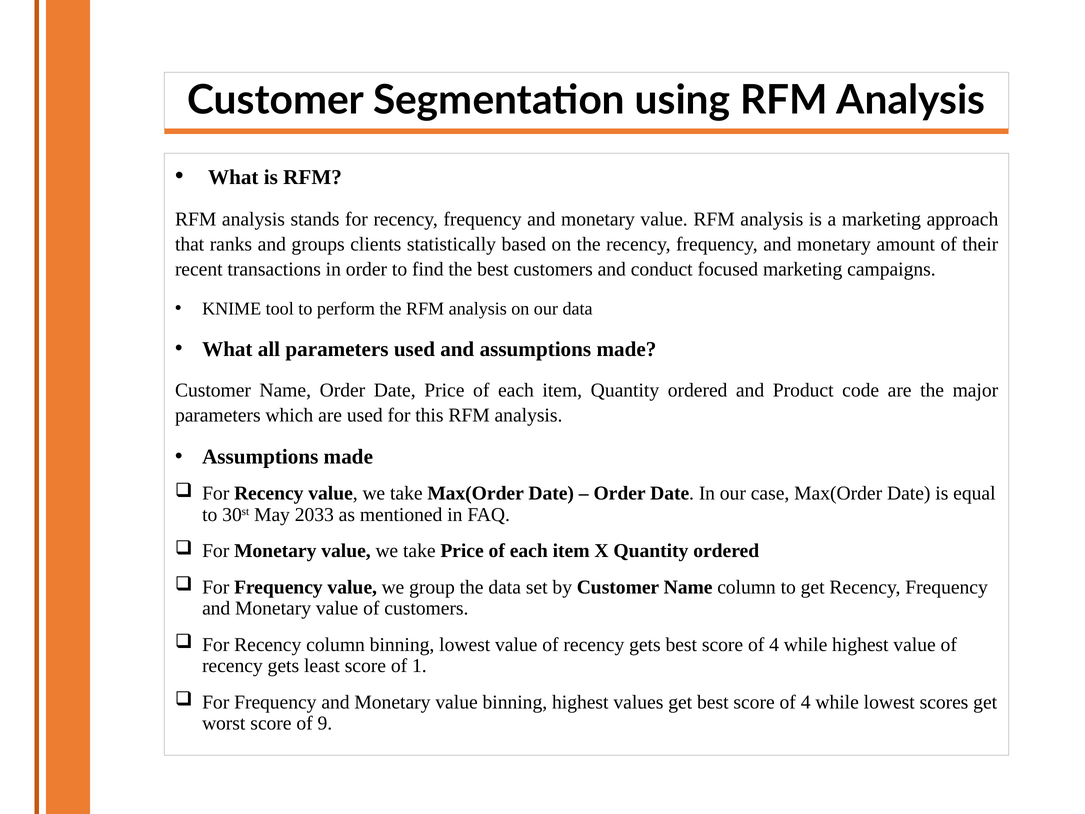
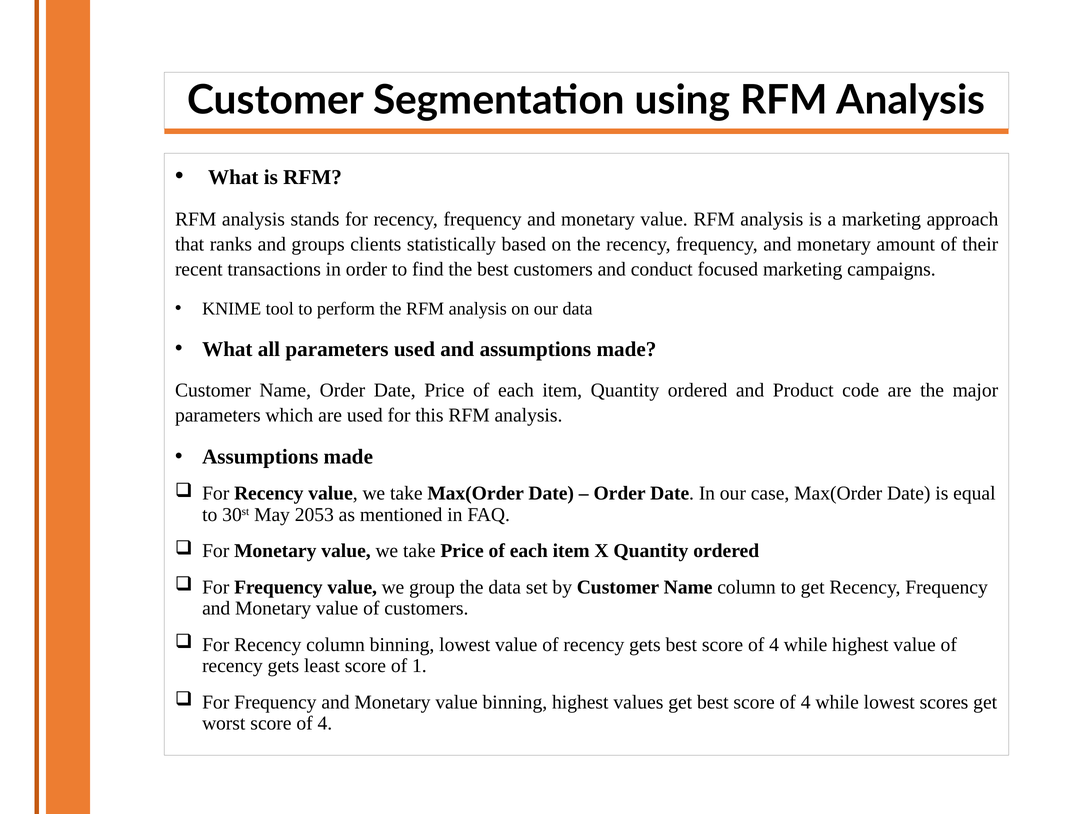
2033: 2033 -> 2053 (314, 515)
worst score of 9: 9 -> 4 (325, 723)
